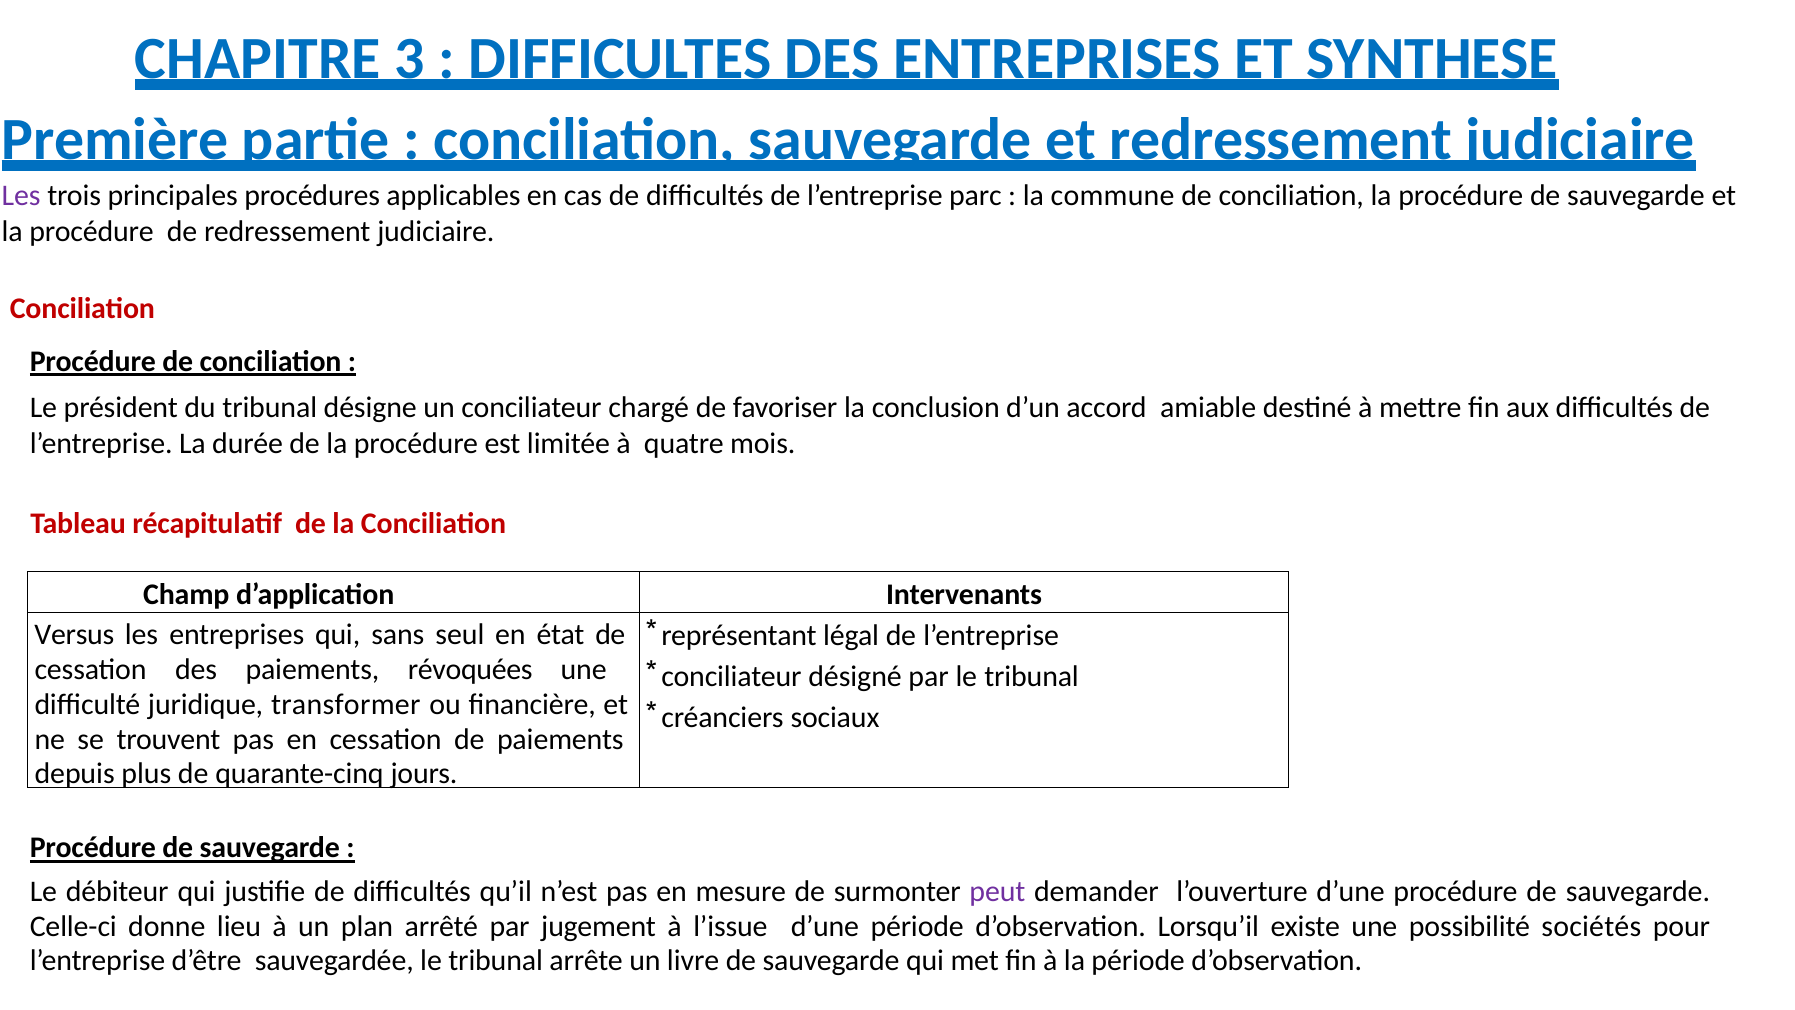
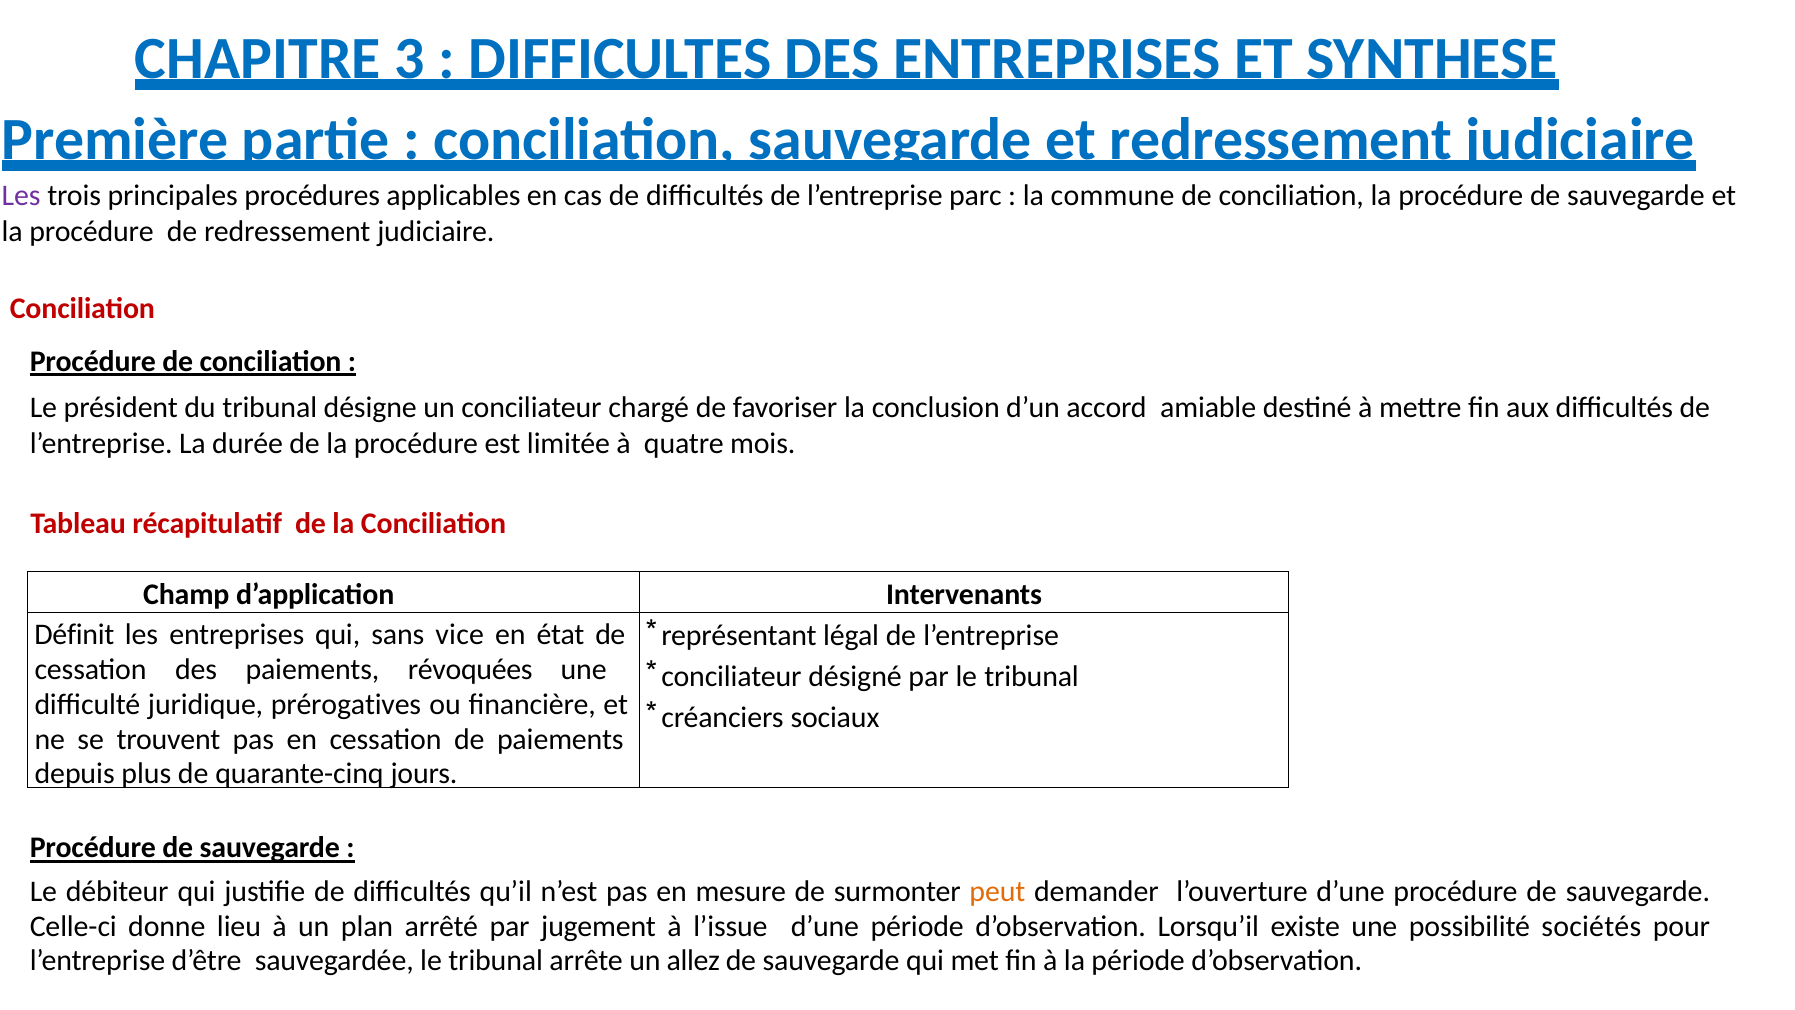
Versus: Versus -> Définit (74, 635)
seul: seul -> vice (460, 635)
transformer: transformer -> prérogatives (346, 704)
peut colour: purple -> orange (997, 891)
livre: livre -> allez (693, 960)
